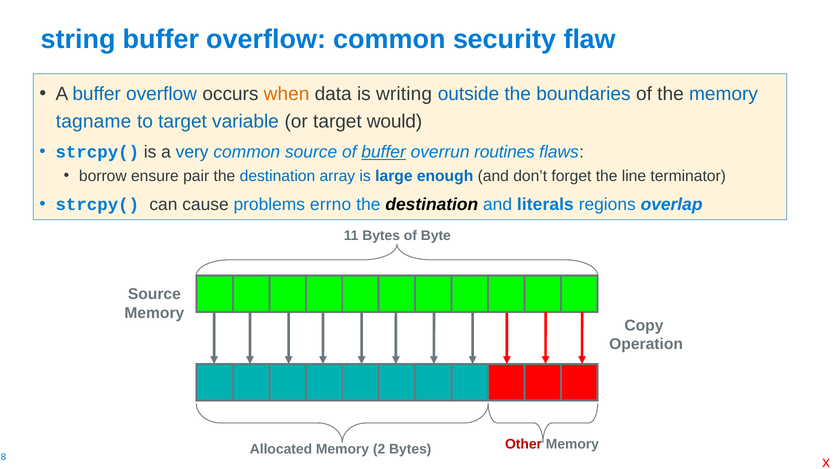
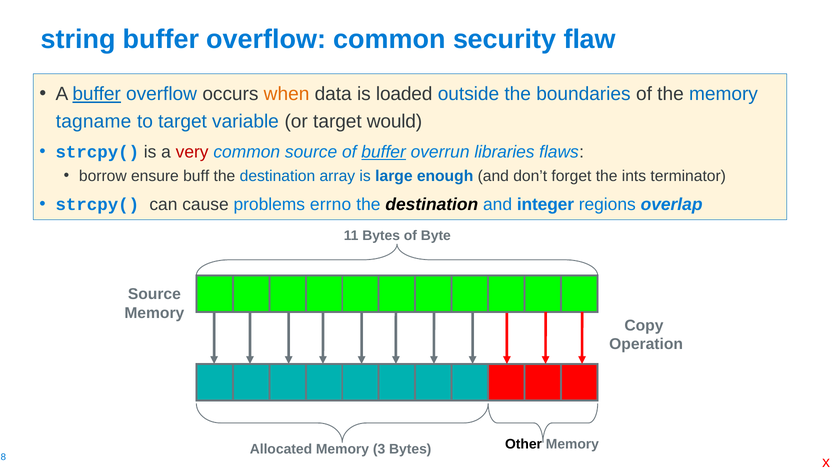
buffer underline: none -> present (97, 94)
writing: writing -> loaded (404, 94)
very colour: blue -> red (192, 152)
routines: routines -> libraries (504, 152)
pair: pair -> buff (196, 176)
line: line -> ints (634, 176)
literals: literals -> integer (545, 205)
Other colour: red -> black (524, 444)
2: 2 -> 3 (379, 449)
